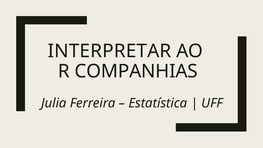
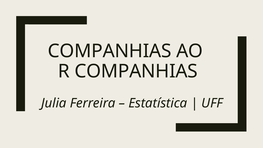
INTERPRETAR: INTERPRETAR -> COMPANHIAS (110, 51)
